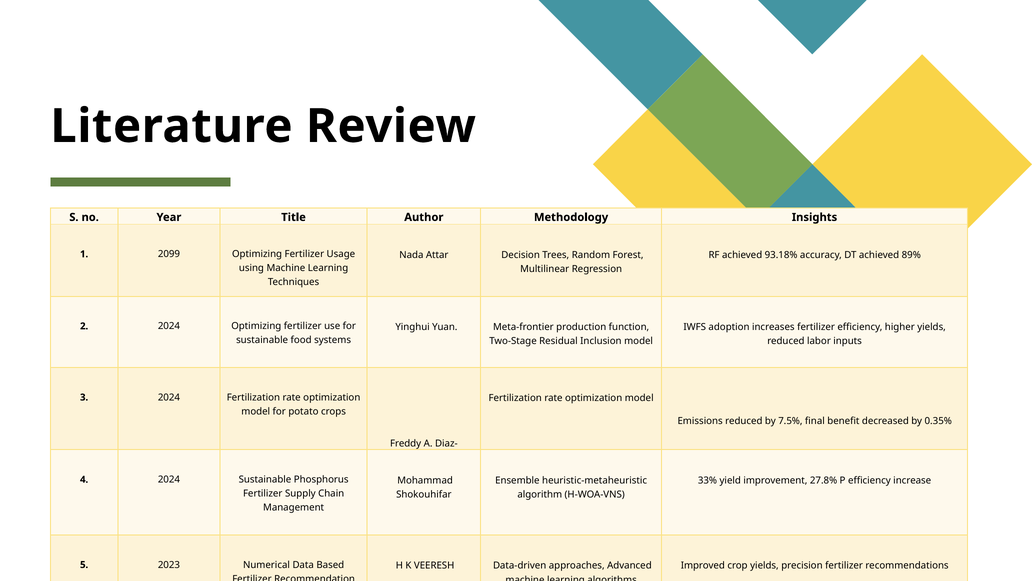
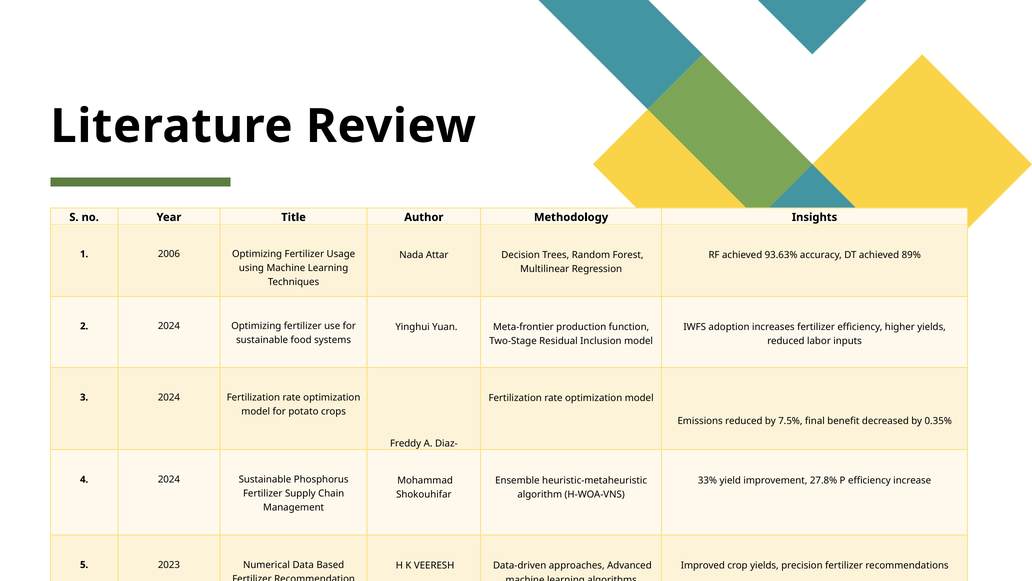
93.18%: 93.18% -> 93.63% (781, 255)
2099: 2099 -> 2006 (169, 254)
